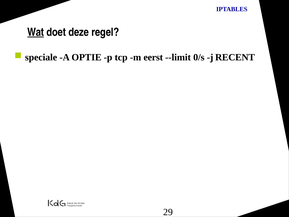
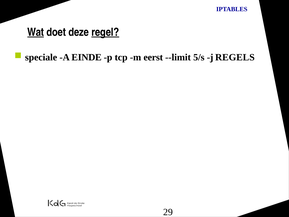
regel underline: none -> present (105, 32)
OPTIE: OPTIE -> EINDE (87, 57)
0/s: 0/s -> 5/s (199, 57)
RECENT: RECENT -> REGELS (235, 57)
